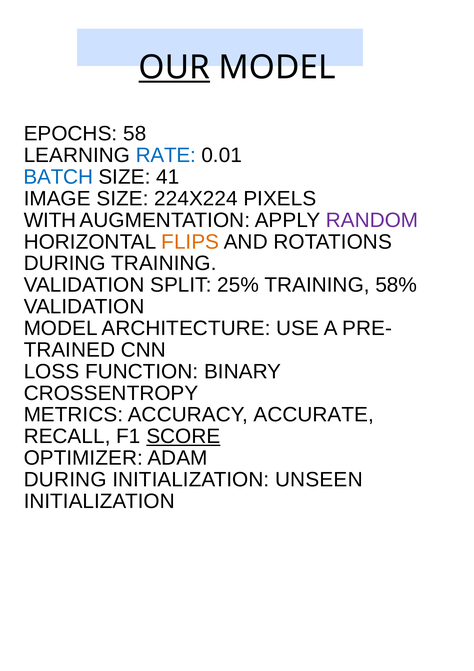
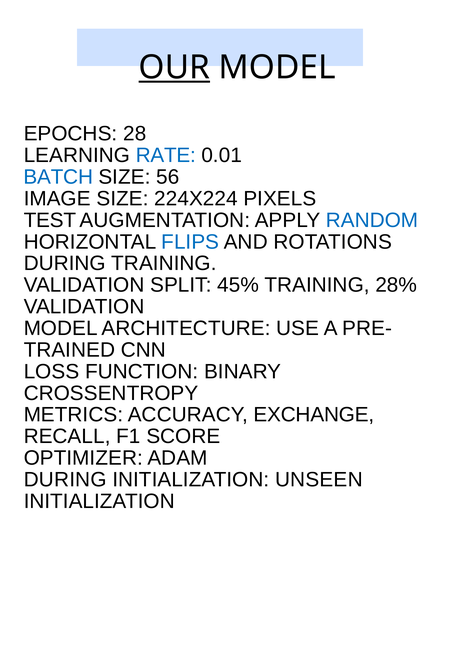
58: 58 -> 28 (135, 134)
41: 41 -> 56 (168, 177)
WITH: WITH -> TEST (50, 220)
RANDOM colour: purple -> blue (372, 220)
FLIPS colour: orange -> blue (190, 242)
25%: 25% -> 45% (238, 285)
58%: 58% -> 28% (396, 285)
ACCURATE: ACCURATE -> EXCHANGE (314, 415)
SCORE underline: present -> none (183, 436)
